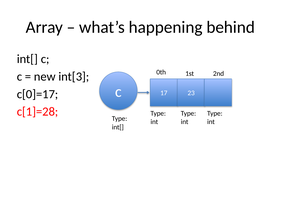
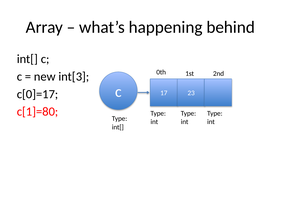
c[1]=28: c[1]=28 -> c[1]=80 (38, 111)
